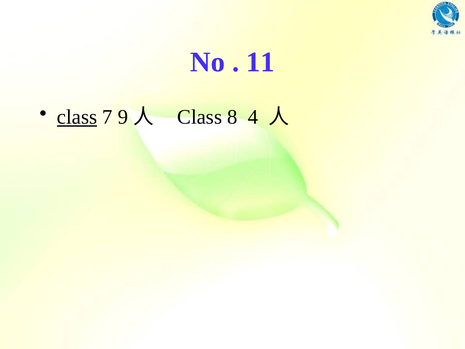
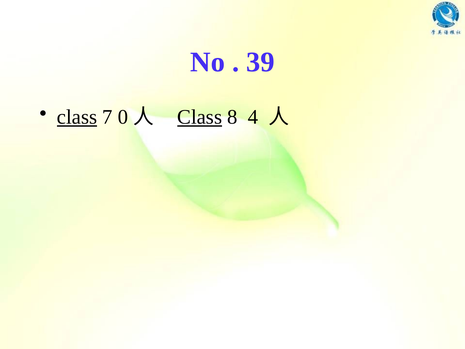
11: 11 -> 39 (260, 62)
9: 9 -> 0 (123, 117)
Class underline: none -> present (200, 117)
